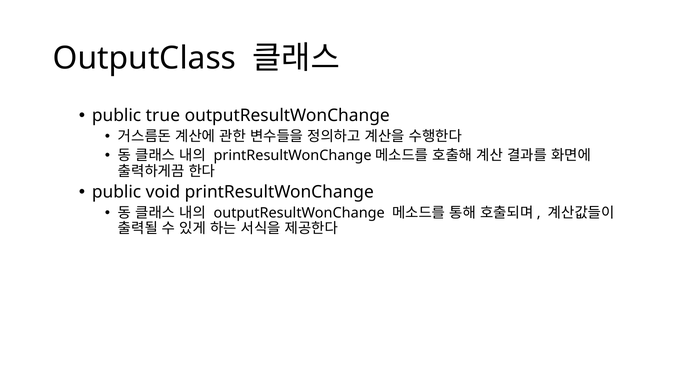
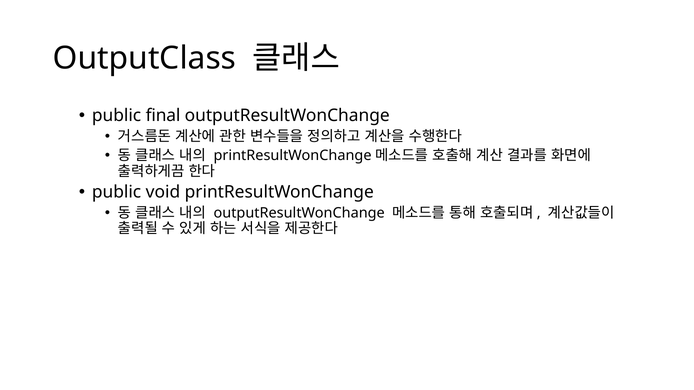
true: true -> final (163, 116)
